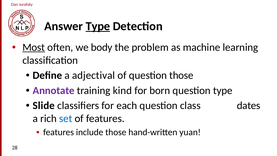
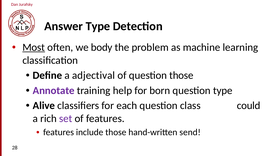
Type underline: present -> none (98, 26)
kind: kind -> help (122, 90)
Slide: Slide -> Alive (44, 105)
dates: dates -> could (249, 105)
set colour: blue -> purple (66, 118)
yuan: yuan -> send (190, 132)
